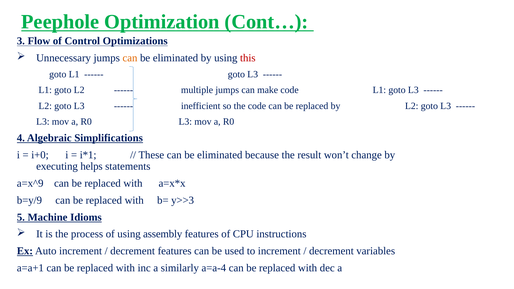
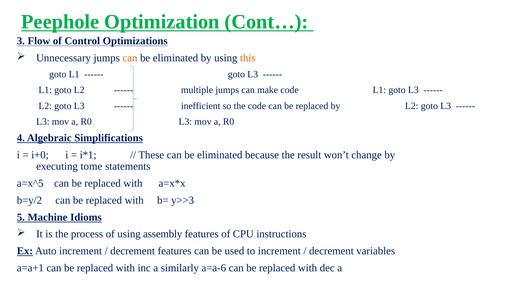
this colour: red -> orange (248, 58)
helps: helps -> tome (91, 167)
a=x^9: a=x^9 -> a=x^5 (30, 183)
b=y/9: b=y/9 -> b=y/2 (29, 200)
a=a-4: a=a-4 -> a=a-6 (214, 268)
